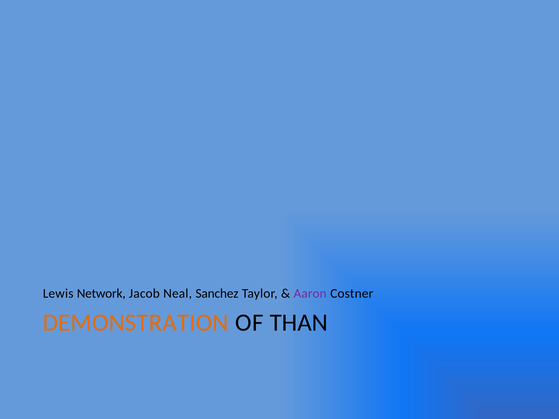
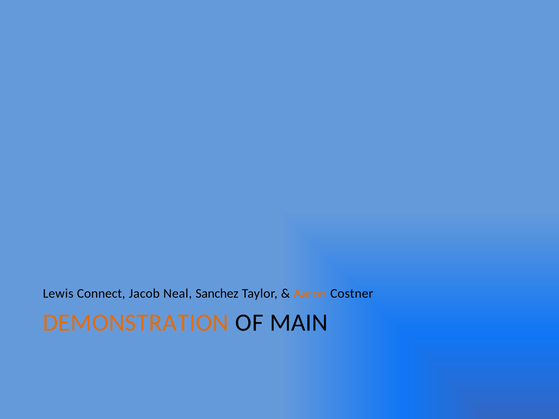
Network: Network -> Connect (101, 294)
Aaron colour: purple -> orange (310, 294)
THAN: THAN -> MAIN (299, 323)
